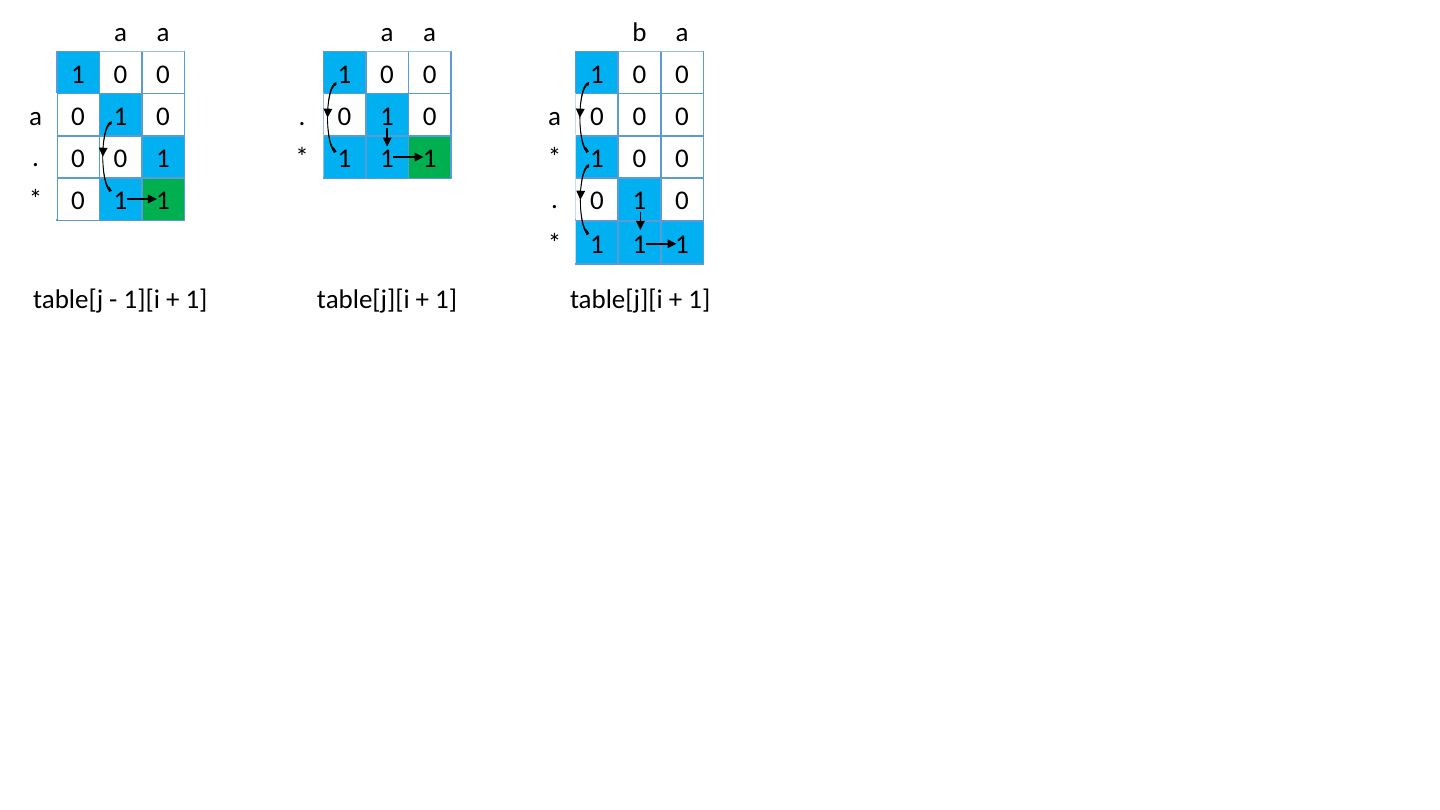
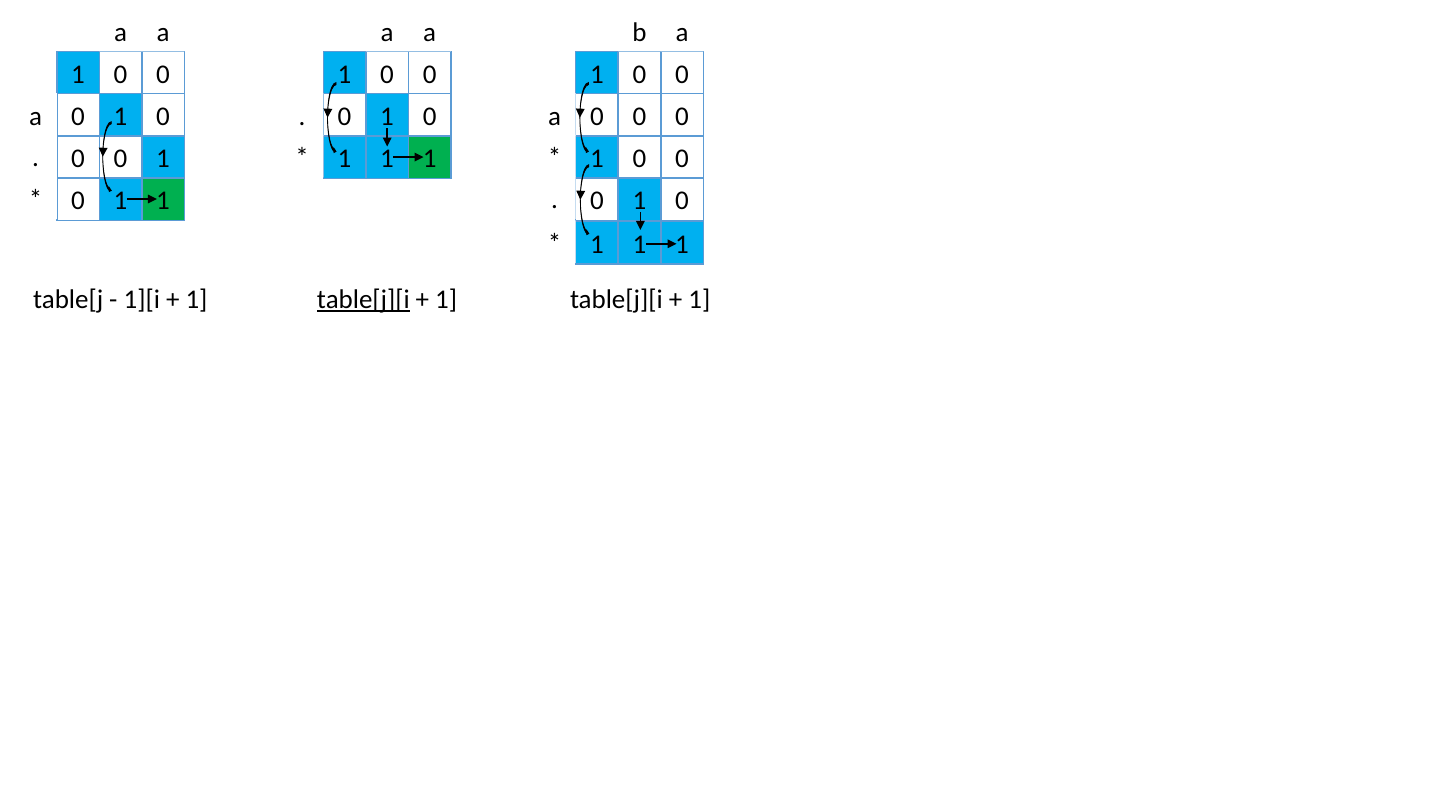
table[j][i underline: none -> present (363, 300)
